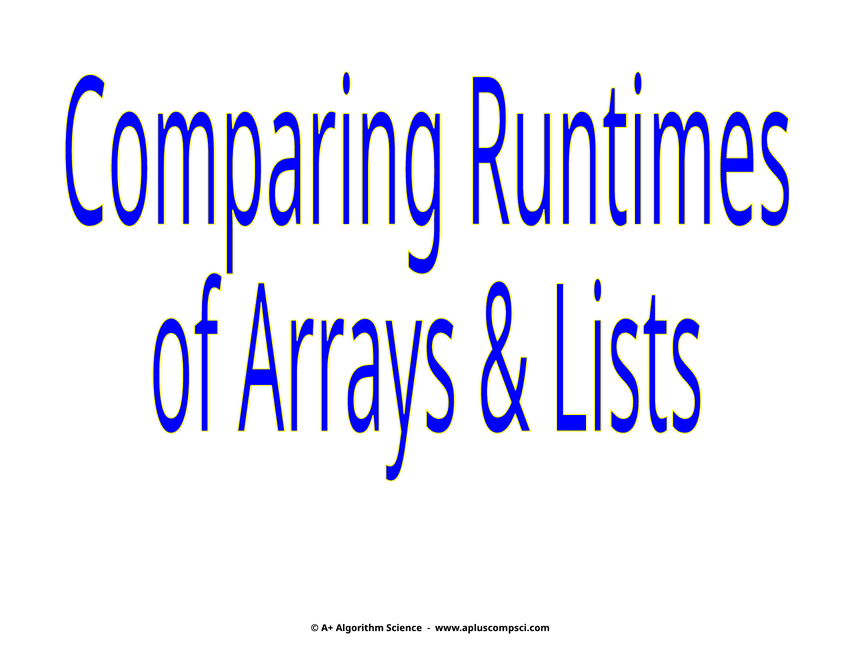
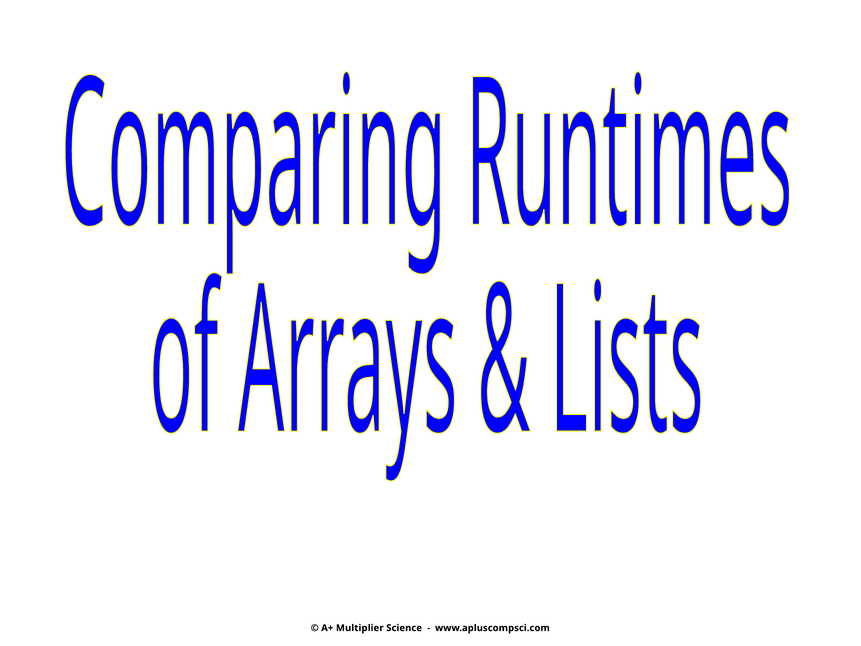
Algorithm: Algorithm -> Multiplier (360, 628)
